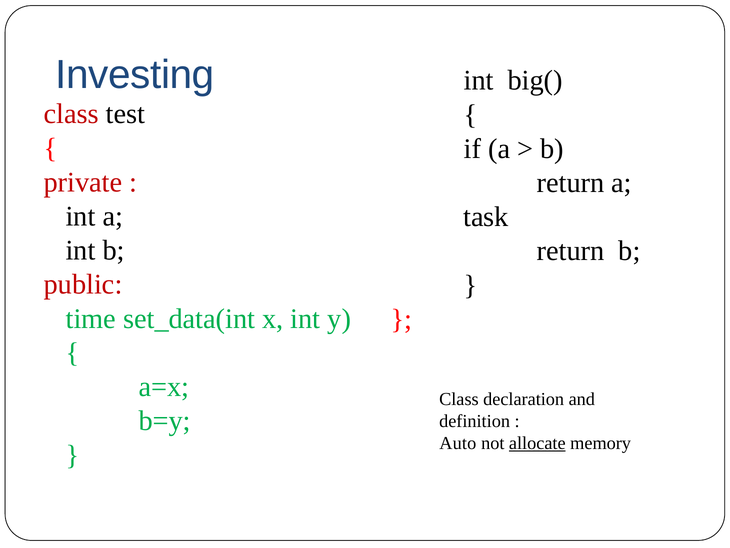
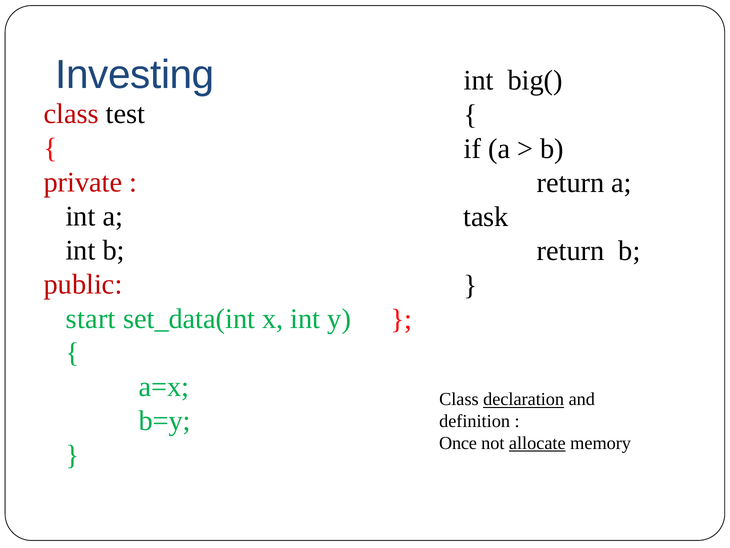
time: time -> start (91, 318)
declaration underline: none -> present (524, 399)
Auto: Auto -> Once (458, 443)
